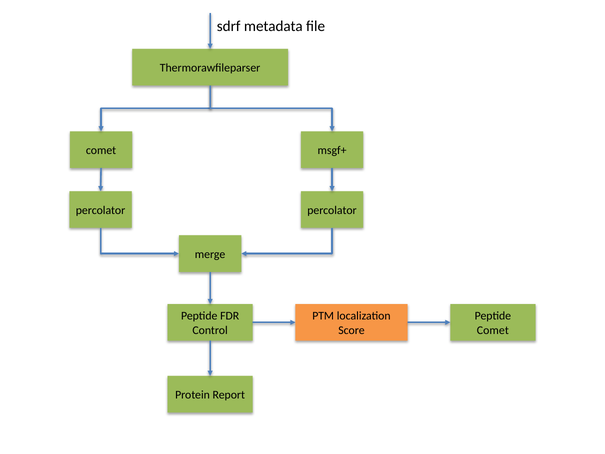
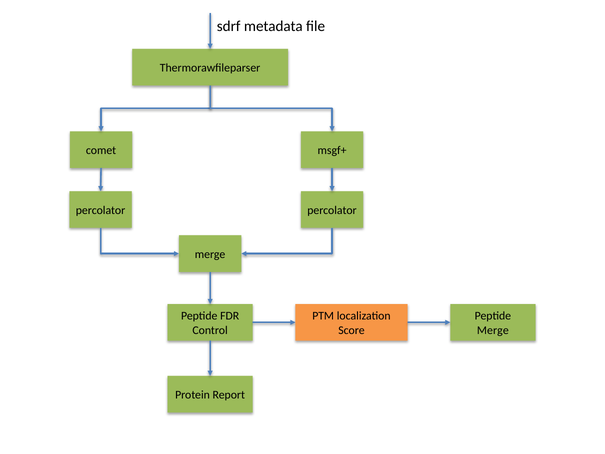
Comet: Comet -> Merge (493, 330)
